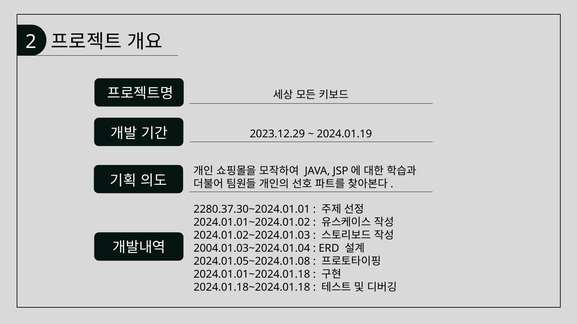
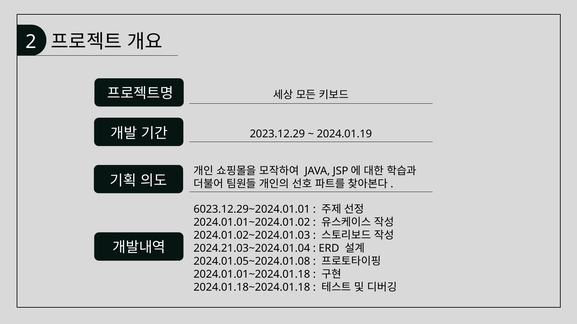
2280.37.30~2024.01.01: 2280.37.30~2024.01.01 -> 6023.12.29~2024.01.01 (252, 210)
2004.01.03~2024.01.04: 2004.01.03~2024.01.04 -> 2024.21.03~2024.01.04 (252, 249)
